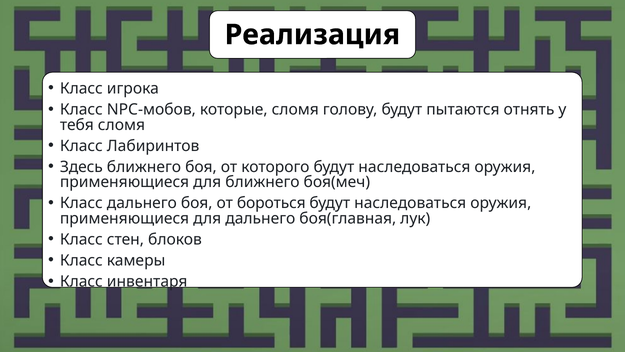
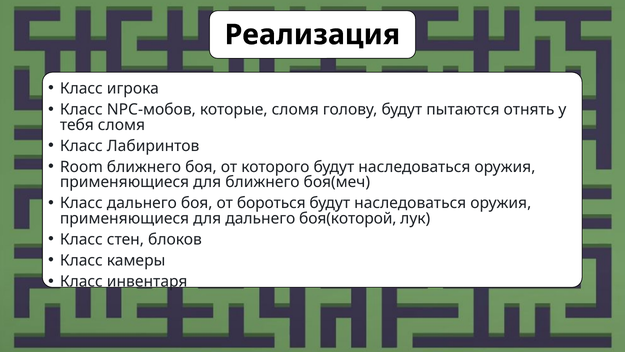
Здесь: Здесь -> Room (81, 167)
боя(главная: боя(главная -> боя(которой (348, 218)
